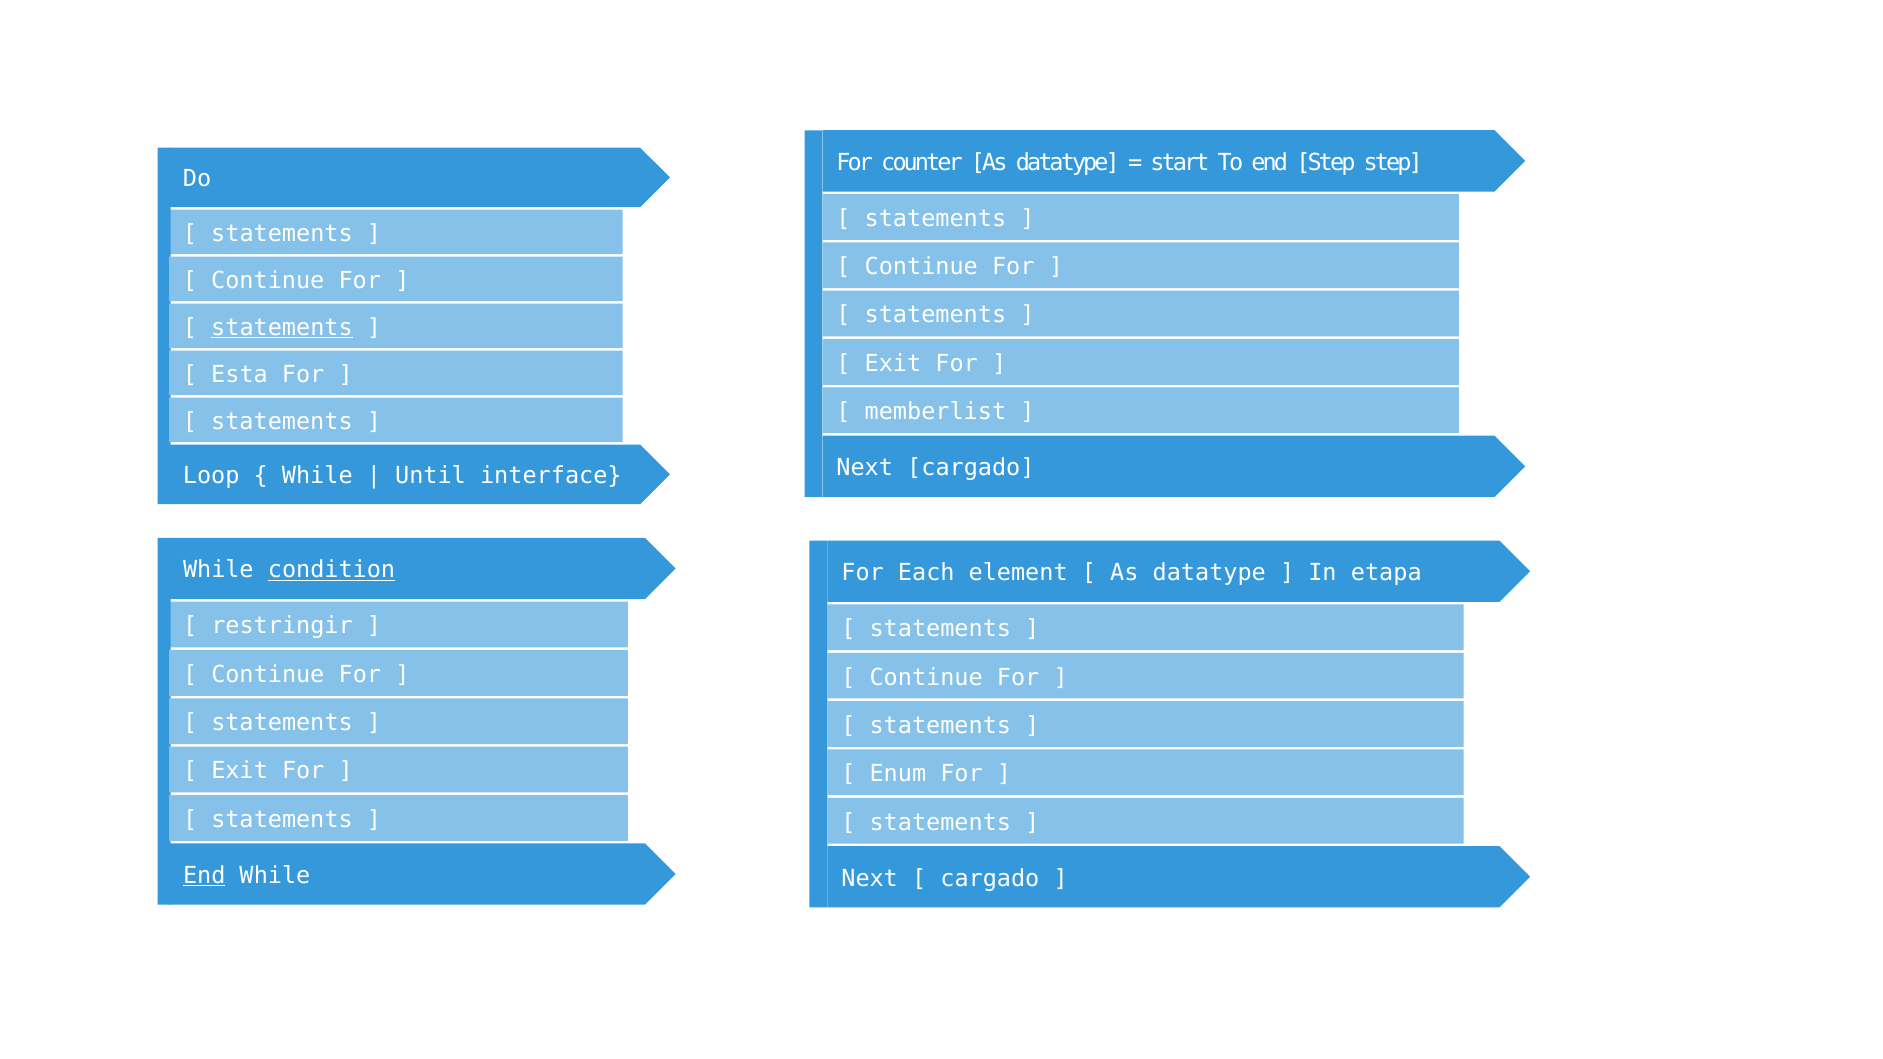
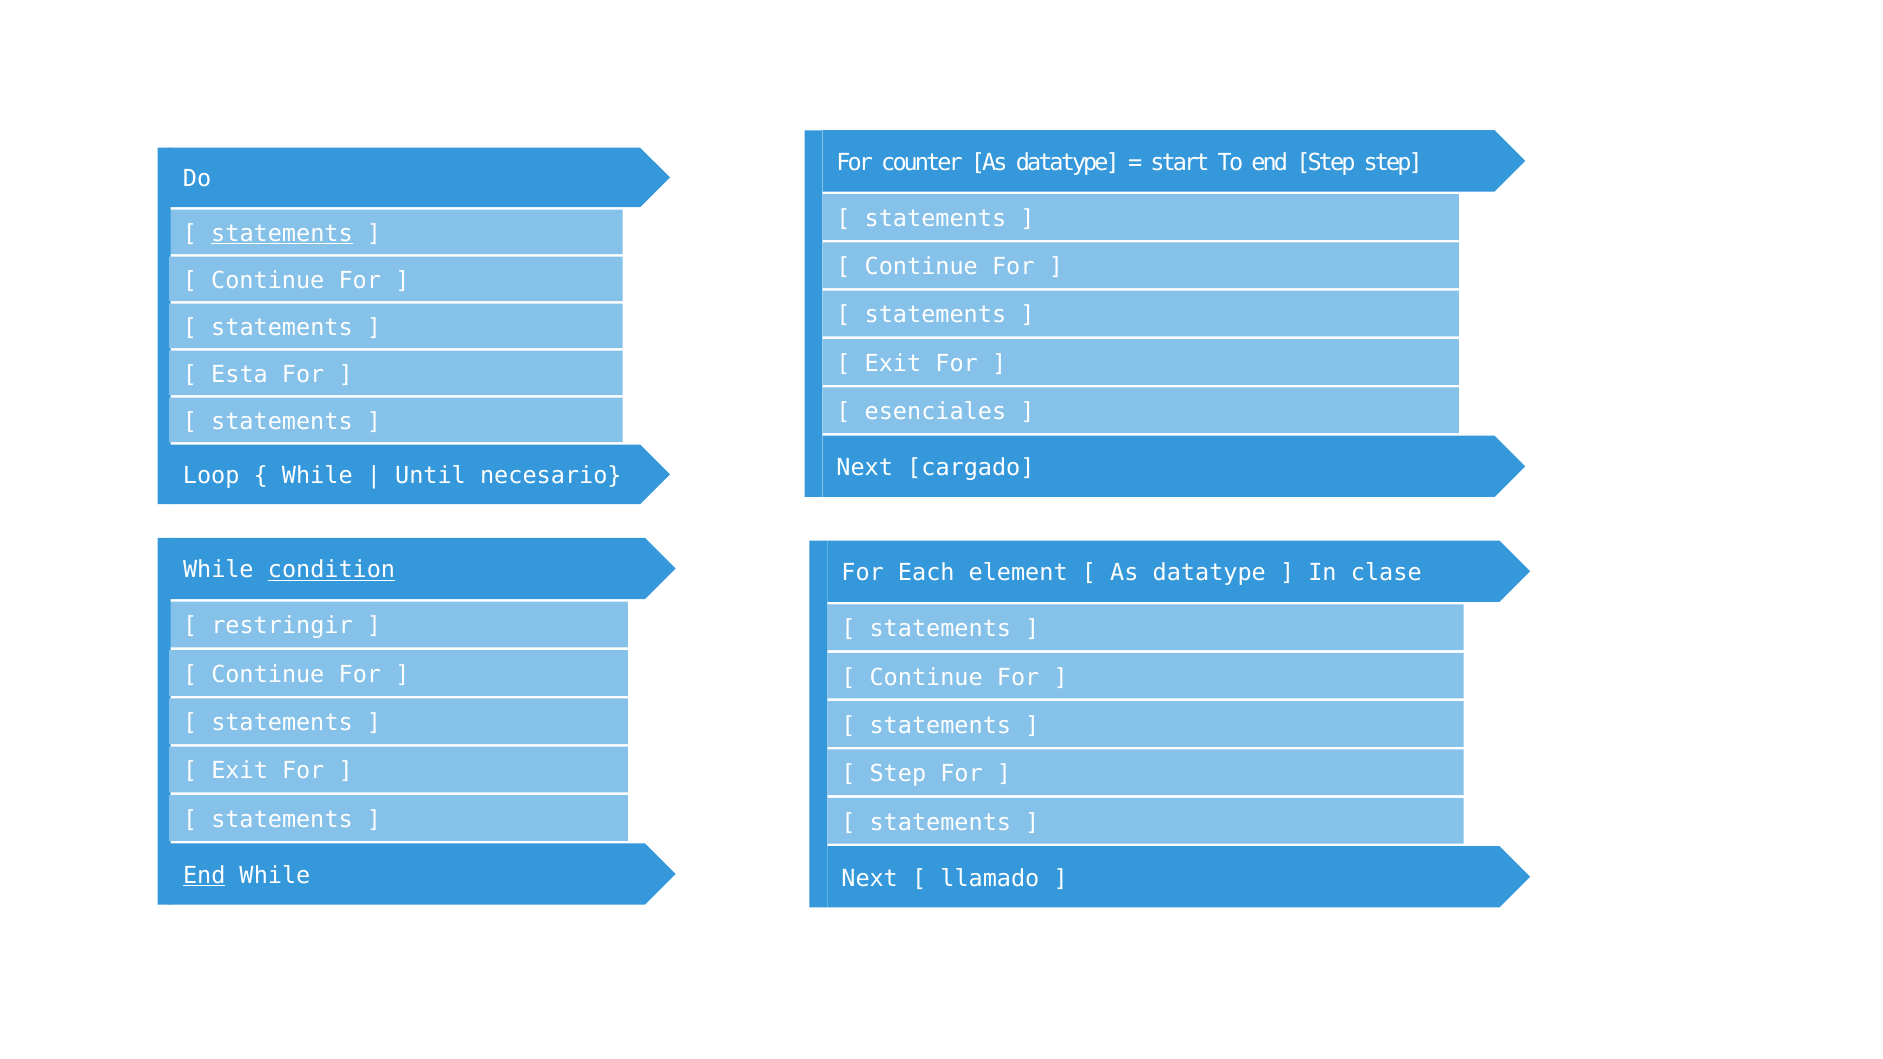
statements underline: none -> present (282, 234)
statements underline: present -> none (282, 328)
memberlist: memberlist -> esenciales (935, 412)
interface: interface -> necesario (551, 476)
etapa: etapa -> clase (1386, 573)
Enum: Enum -> Step (898, 774)
cargado: cargado -> llamado (990, 879)
